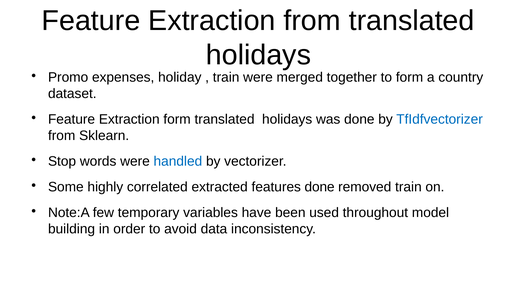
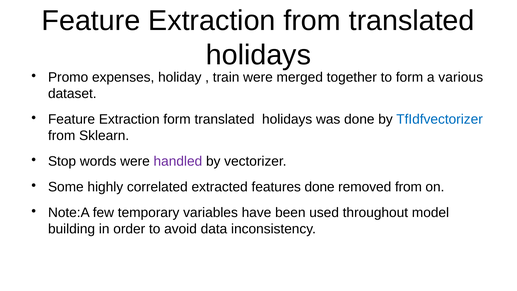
country: country -> various (461, 77)
handled colour: blue -> purple (178, 161)
removed train: train -> from (408, 187)
